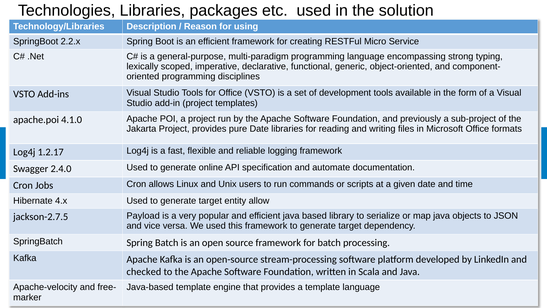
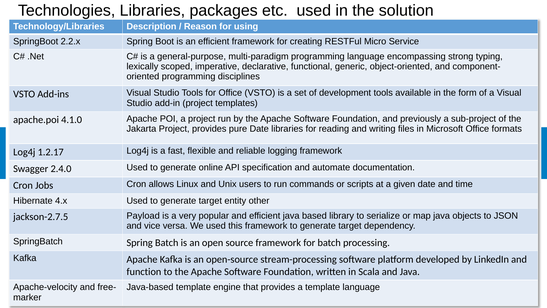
allow: allow -> other (259, 201)
checked: checked -> function (144, 272)
